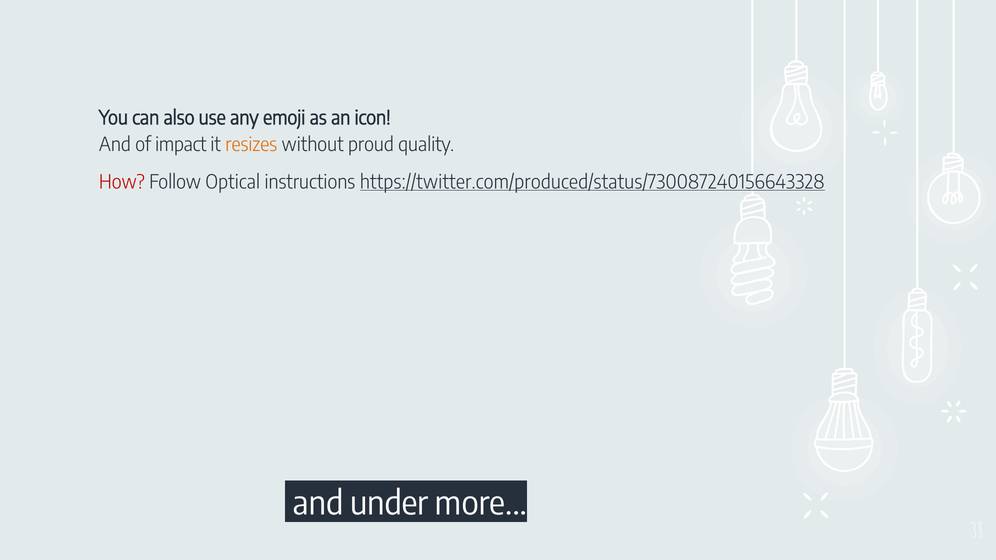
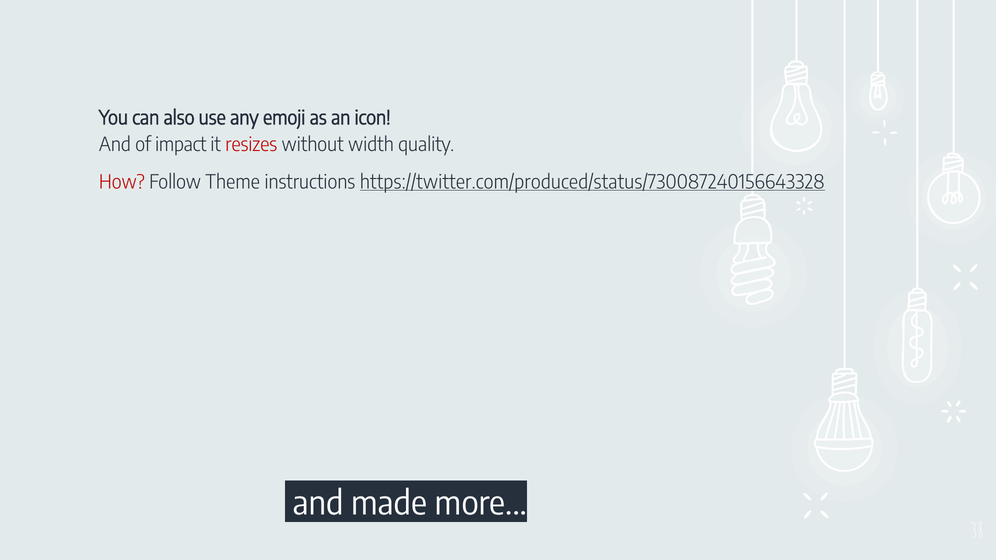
resizes colour: orange -> red (251, 145)
proud: proud -> width (371, 145)
Optical: Optical -> Theme (233, 183)
under: under -> made (389, 504)
